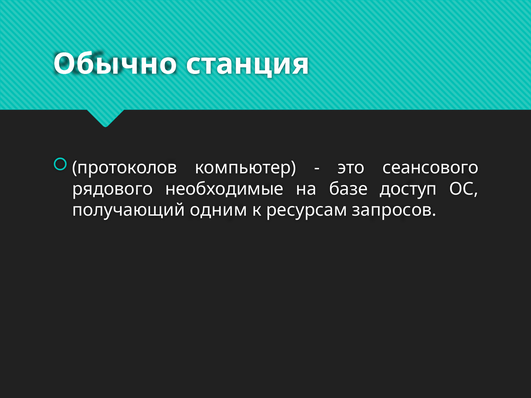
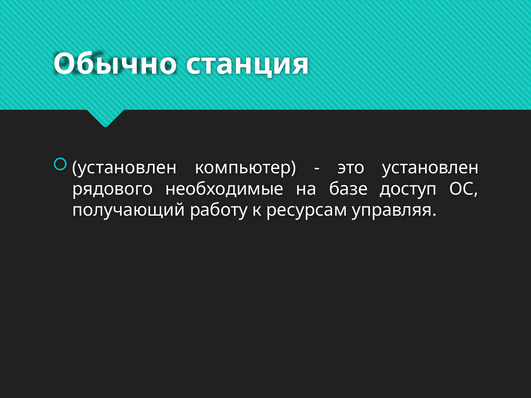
протоколов: протоколов -> установлен (125, 168)
это сеансового: сеансового -> установлен (431, 168)
одним: одним -> работу (219, 210)
запросов: запросов -> управляя (394, 210)
